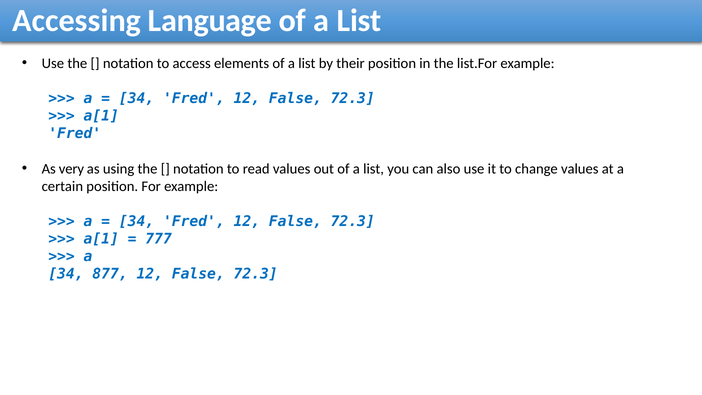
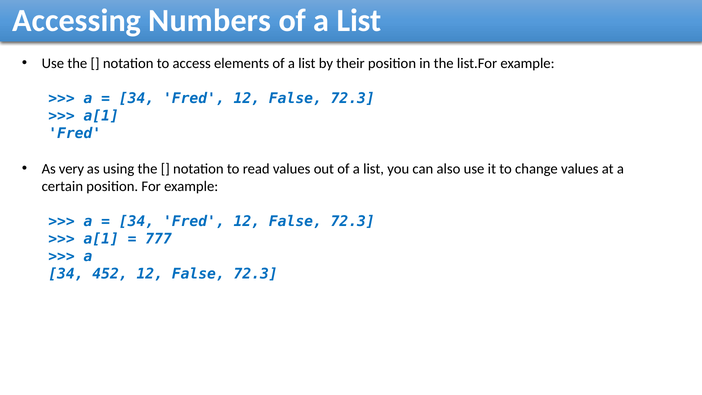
Language: Language -> Numbers (210, 21)
877: 877 -> 452 (110, 274)
